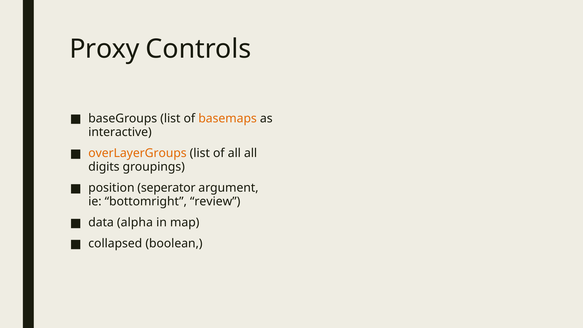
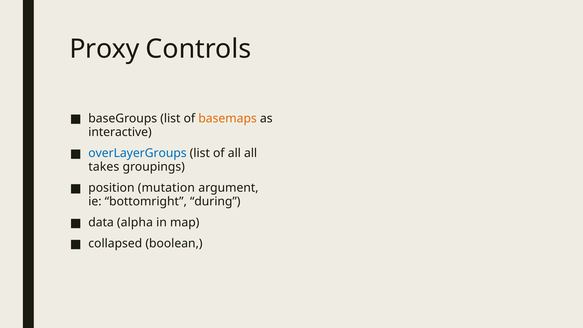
overLayerGroups colour: orange -> blue (137, 153)
digits: digits -> takes (104, 167)
seperator: seperator -> mutation (166, 188)
review: review -> during (215, 202)
